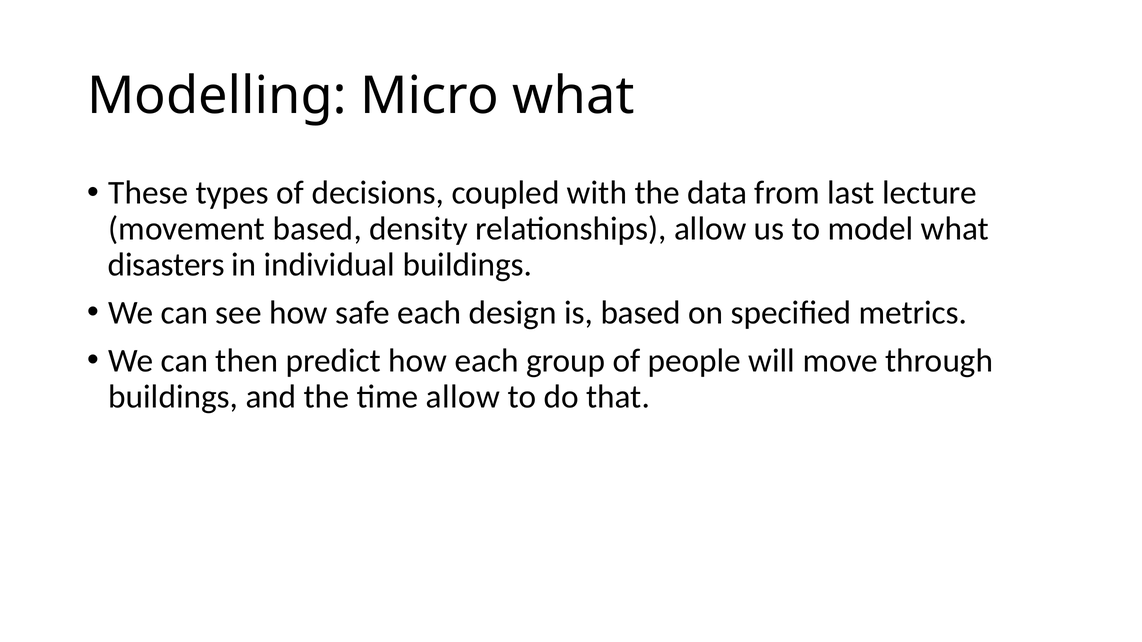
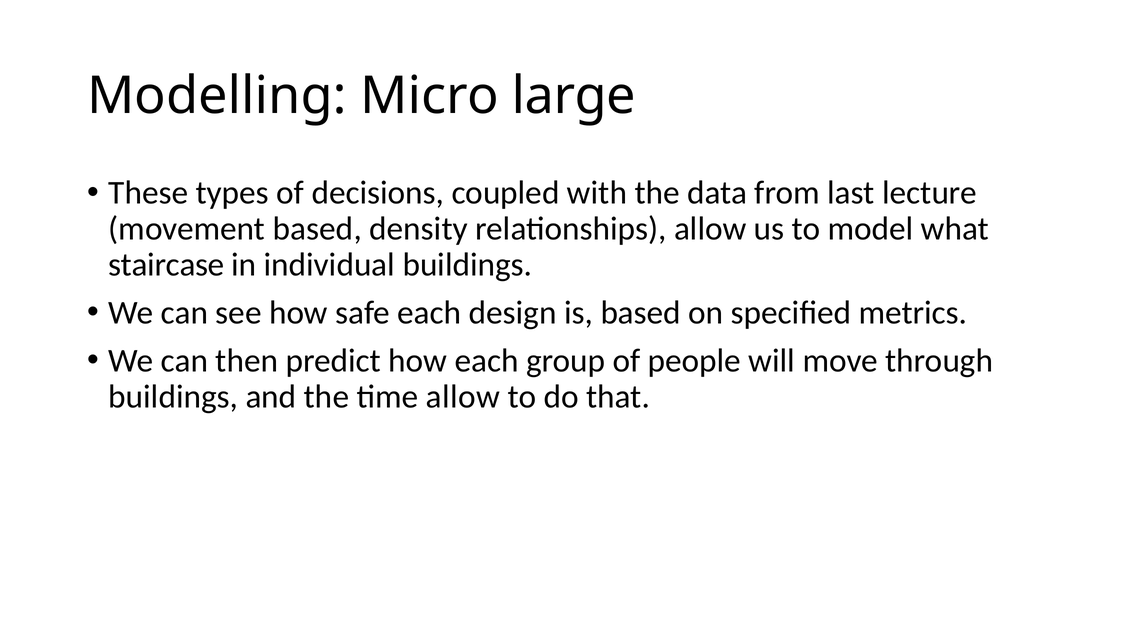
Micro what: what -> large (574, 96)
disasters: disasters -> staircase (166, 265)
